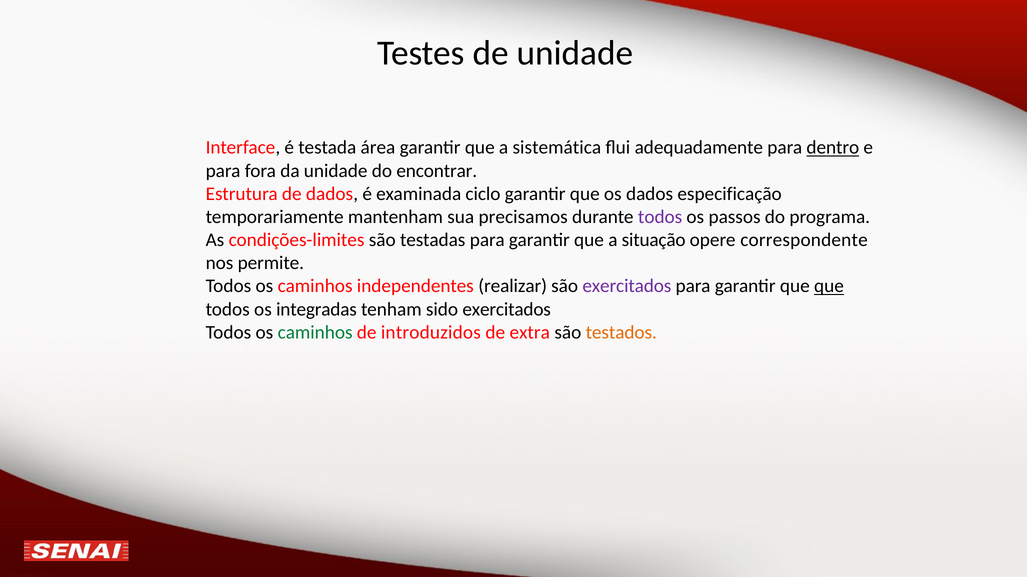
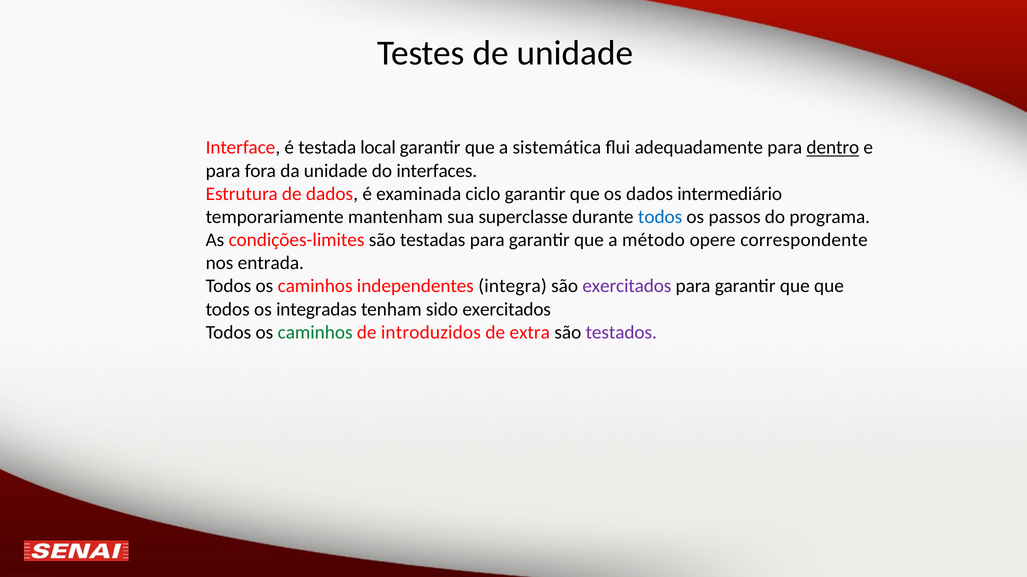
área: área -> local (378, 148)
encontrar: encontrar -> interfaces (437, 171)
especificação: especificação -> intermediário (730, 194)
precisamos: precisamos -> superclasse (523, 217)
todos colour: purple -> blue (660, 217)
situação: situação -> método (653, 240)
permite: permite -> entrada (271, 263)
realizar: realizar -> integra (513, 286)
que underline: present -> none (829, 286)
testados colour: orange -> purple (621, 333)
